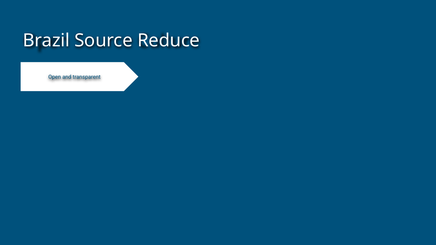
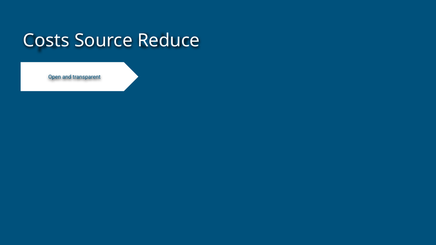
Brazil: Brazil -> Costs (46, 41)
